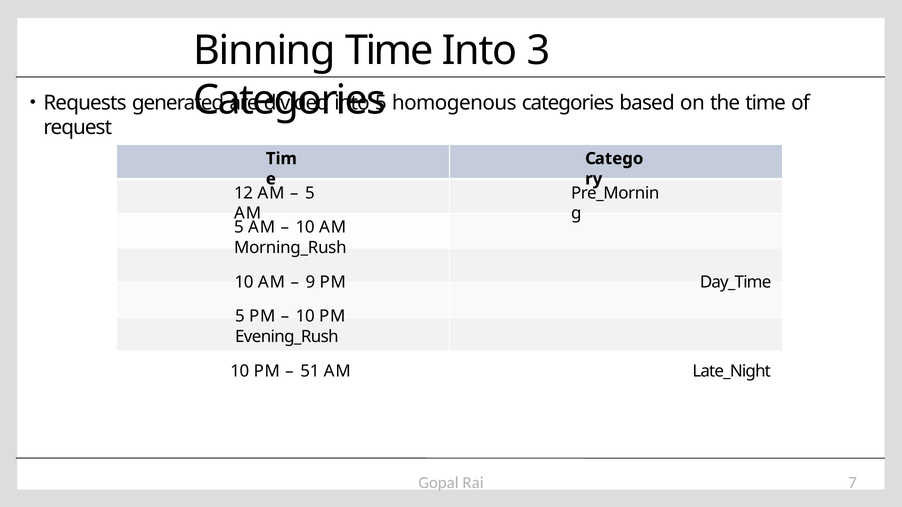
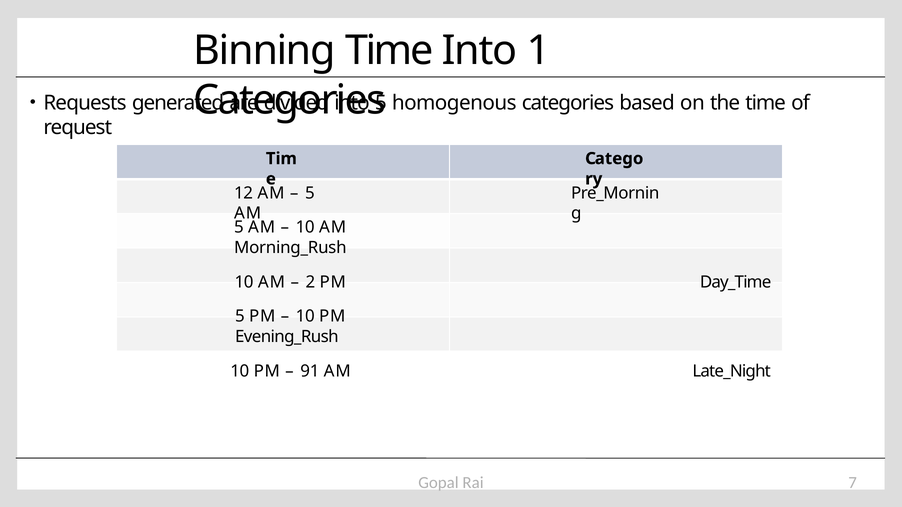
3: 3 -> 1 (538, 51)
9: 9 -> 2 (310, 282)
51: 51 -> 91 (310, 371)
